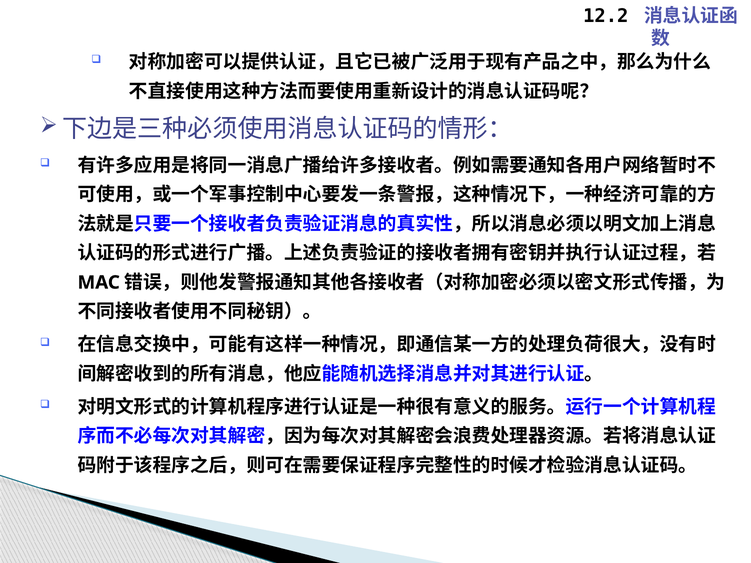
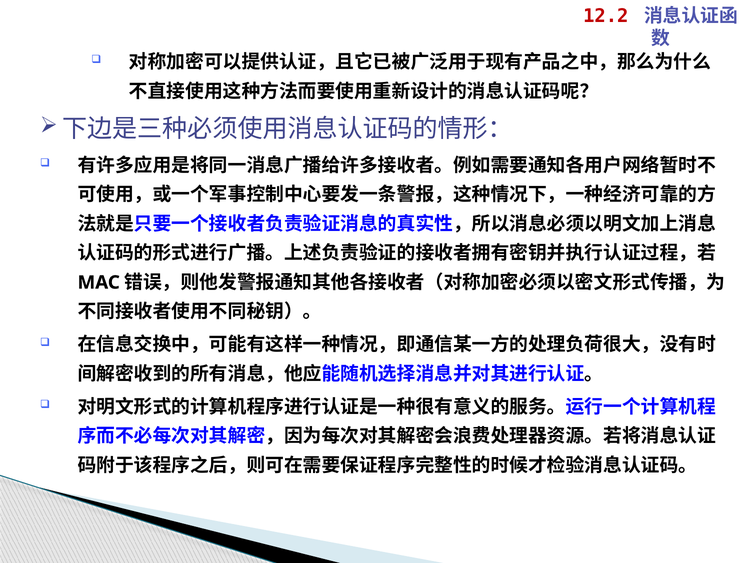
12.2 colour: black -> red (606, 16)
